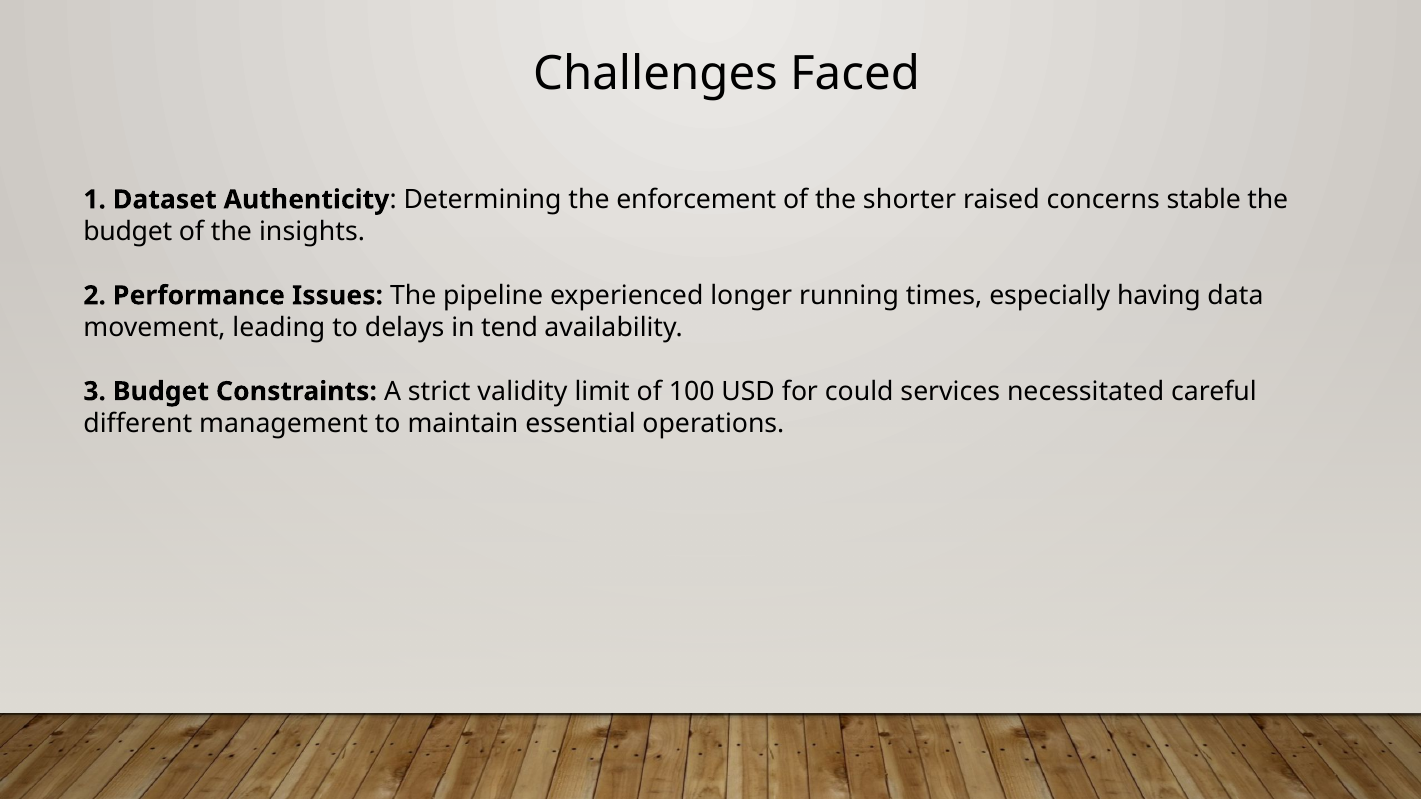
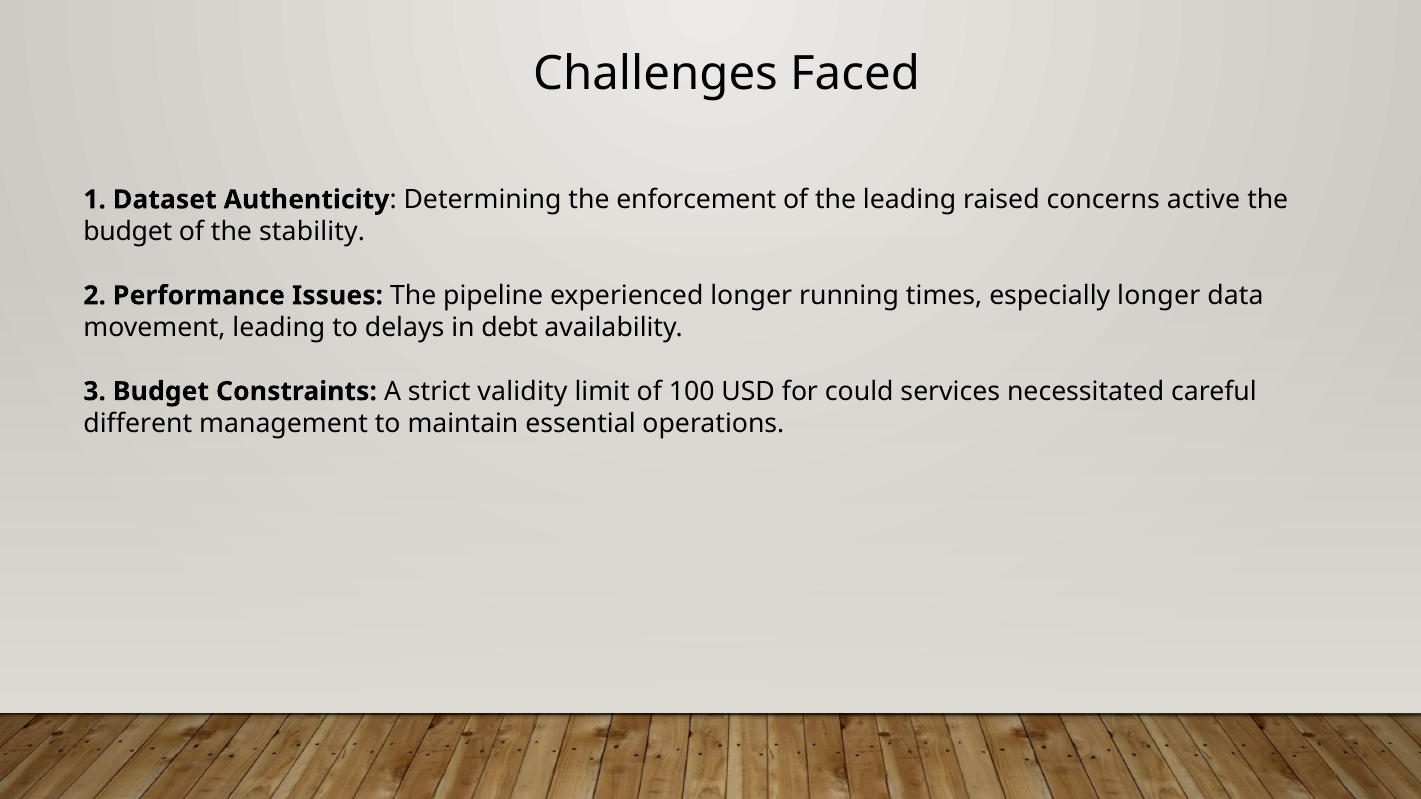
the shorter: shorter -> leading (910, 200)
stable: stable -> active (1204, 200)
insights: insights -> stability (312, 232)
especially having: having -> longer (1159, 296)
tend: tend -> debt (510, 328)
